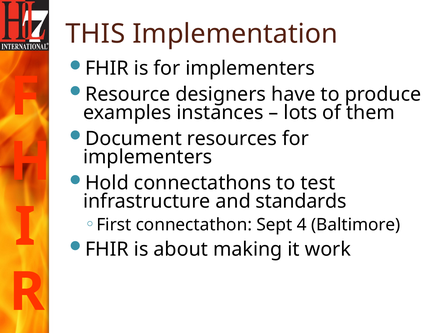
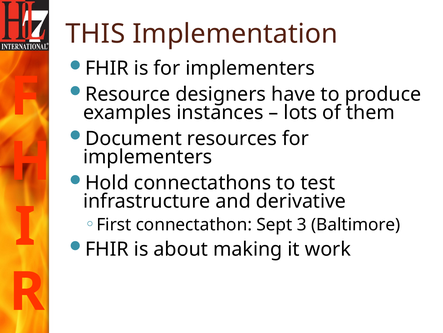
standards: standards -> derivative (301, 201)
4: 4 -> 3 (302, 224)
